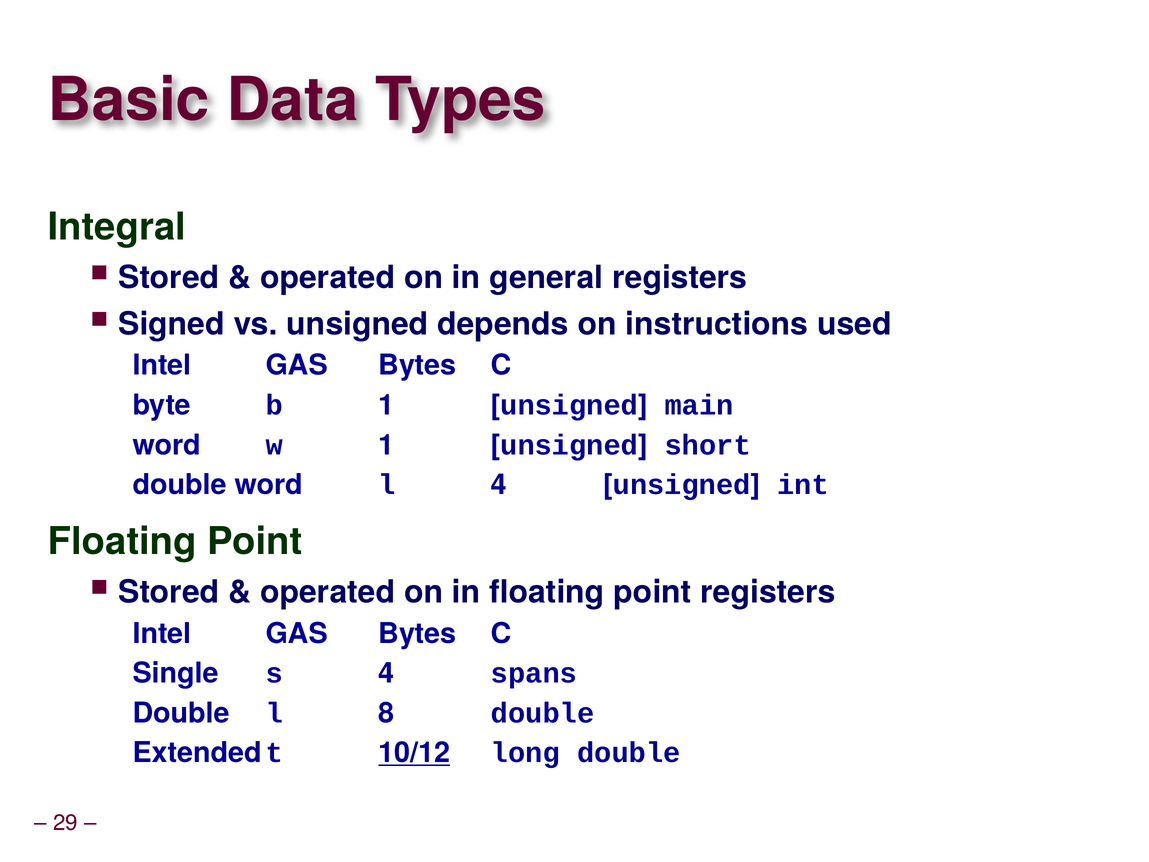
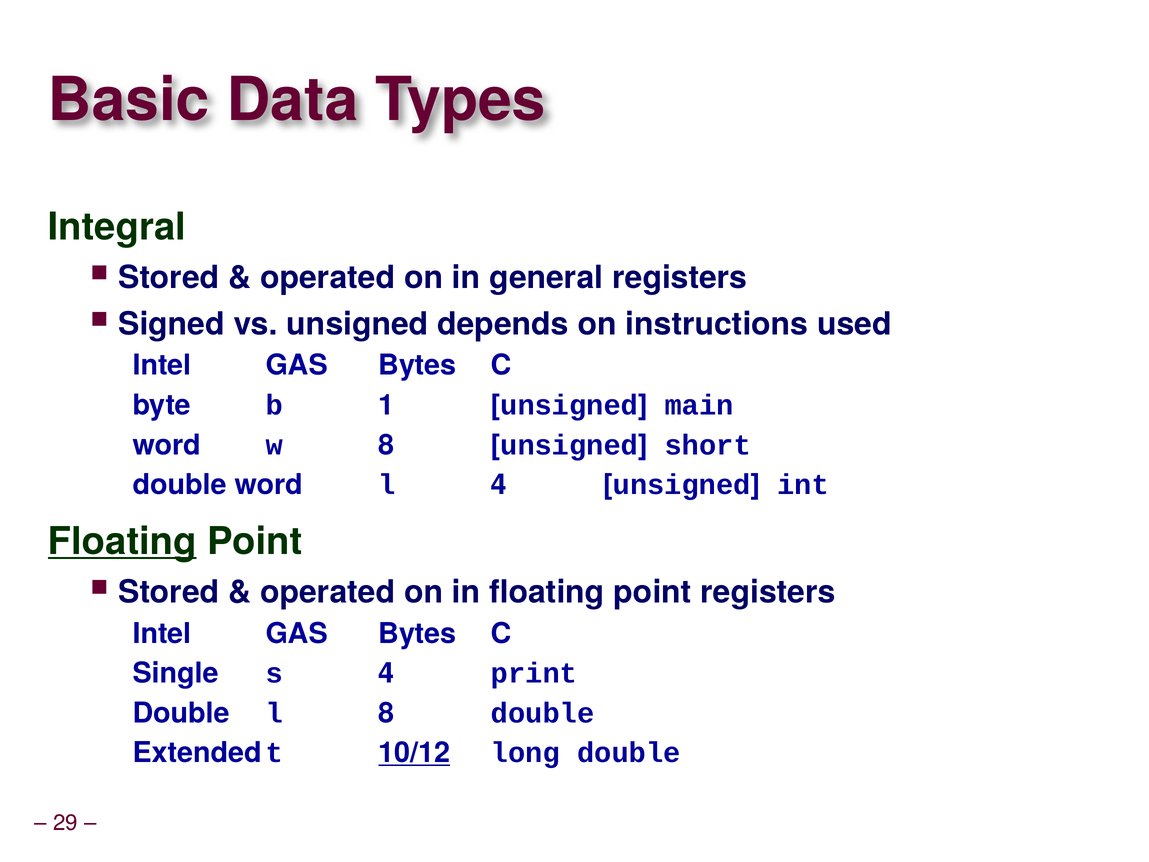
w 1: 1 -> 8 (386, 445)
Floating underline: none -> present (122, 541)
spans: spans -> print (534, 673)
